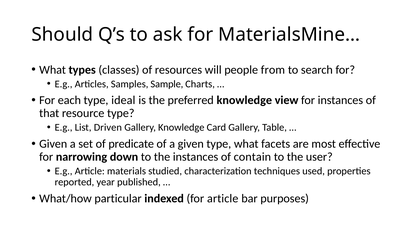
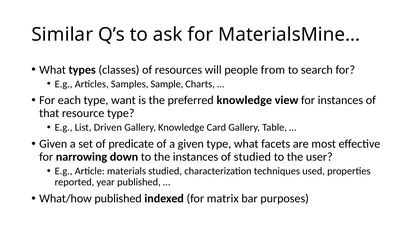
Should: Should -> Similar (62, 35)
ideal: ideal -> want (123, 100)
of contain: contain -> studied (252, 157)
What/how particular: particular -> published (118, 199)
for article: article -> matrix (223, 199)
